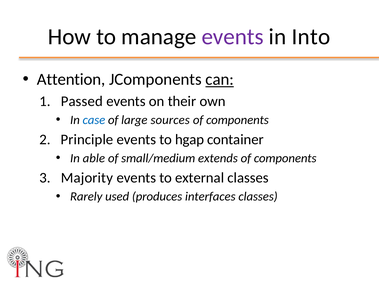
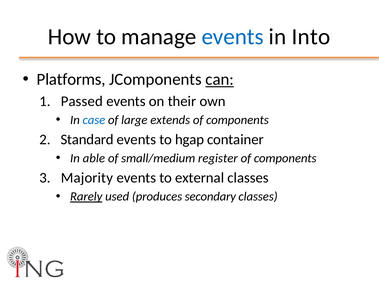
events colour: purple -> blue (233, 37)
Attention: Attention -> Platforms (71, 80)
sources: sources -> extends (170, 120)
Principle: Principle -> Standard (87, 140)
extends: extends -> register (218, 158)
Rarely underline: none -> present (86, 197)
interfaces: interfaces -> secondary (210, 197)
